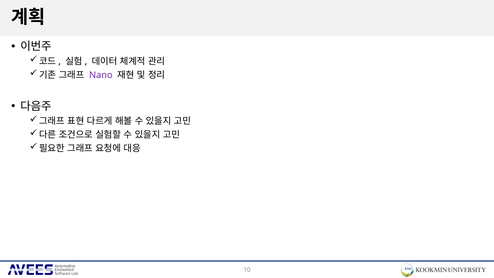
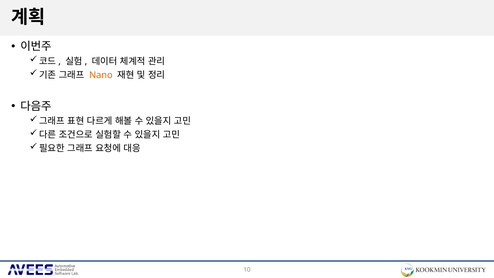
Nano colour: purple -> orange (101, 75)
